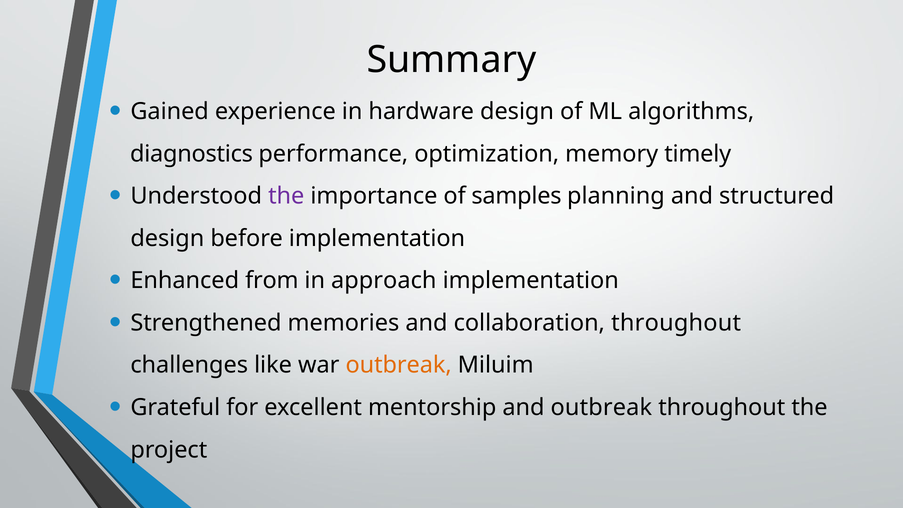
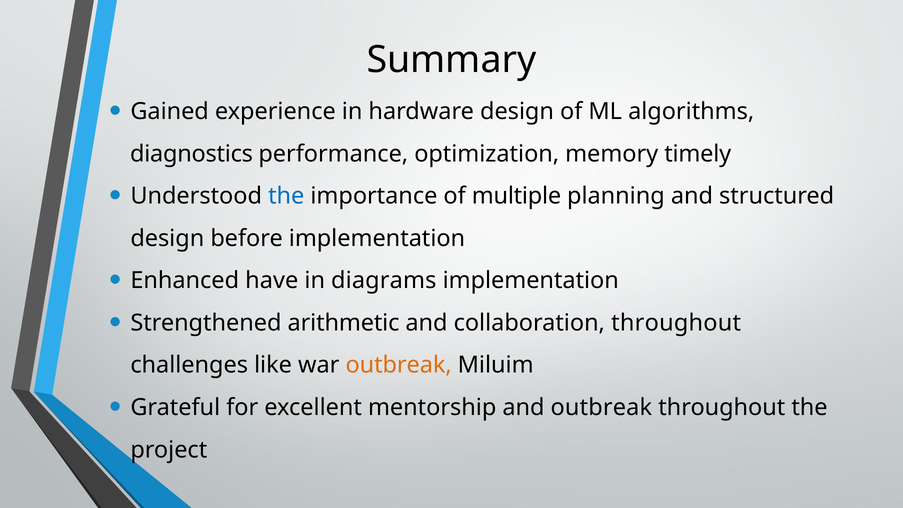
the colour: purple -> blue (286, 196)
samples: samples -> multiple (516, 196)
from: from -> have (272, 281)
approach: approach -> diagrams (384, 281)
memories: memories -> arithmetic (344, 323)
